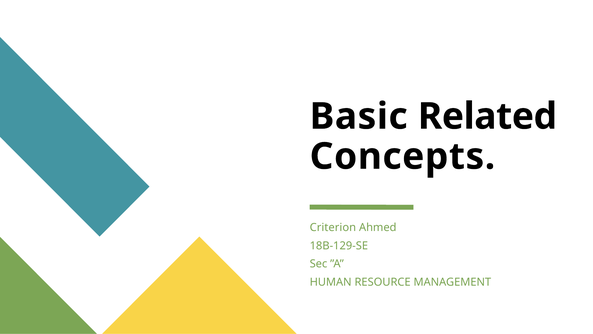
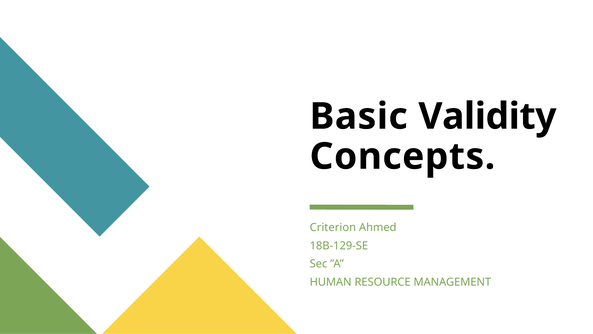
Related: Related -> Validity (487, 116)
